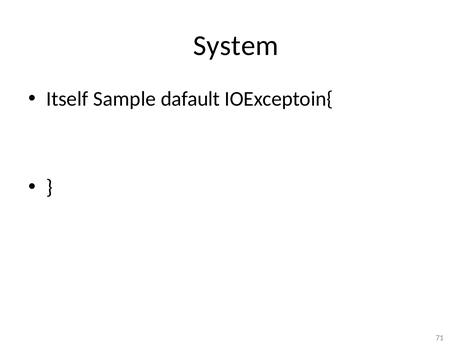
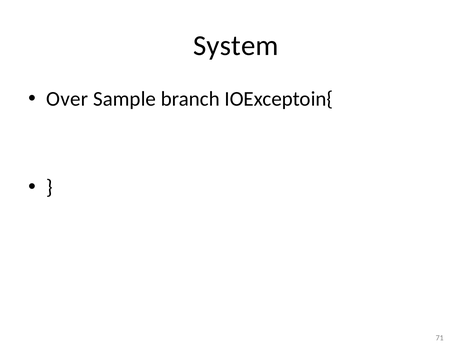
Itself: Itself -> Over (67, 99)
dafault: dafault -> branch (190, 99)
